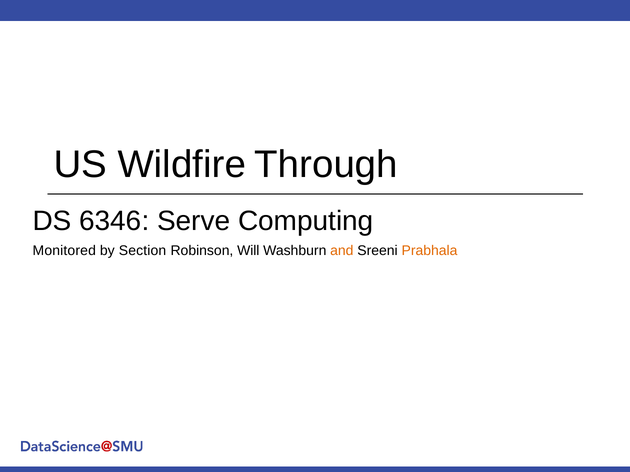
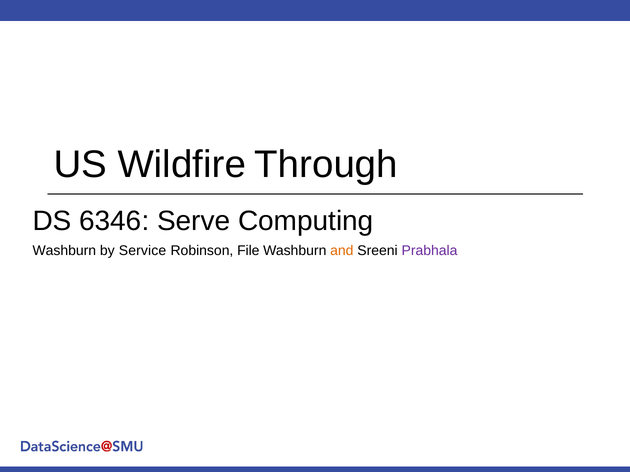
Monitored: Monitored -> Washburn (64, 251)
Section: Section -> Service (143, 251)
Will: Will -> File (248, 251)
Prabhala colour: orange -> purple (430, 251)
